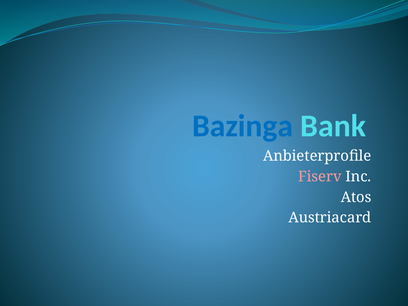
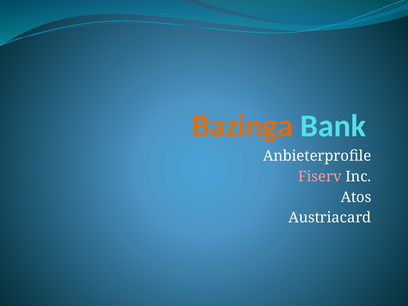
Bazinga colour: blue -> orange (243, 126)
